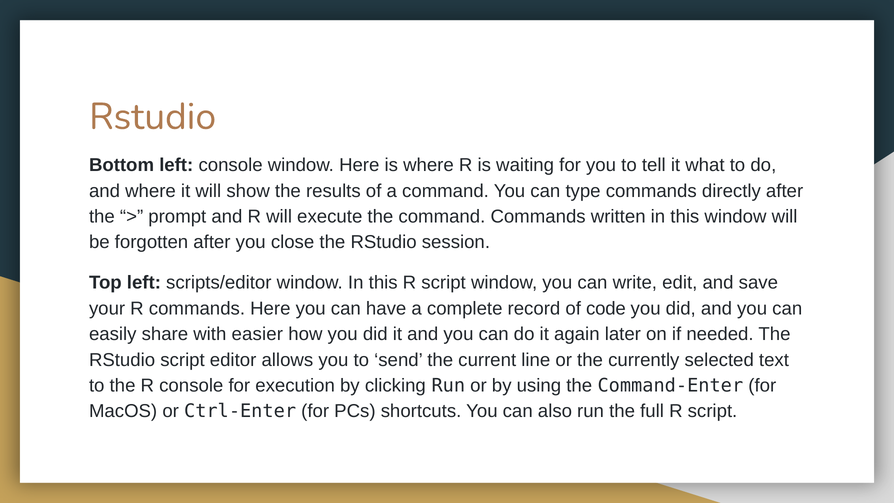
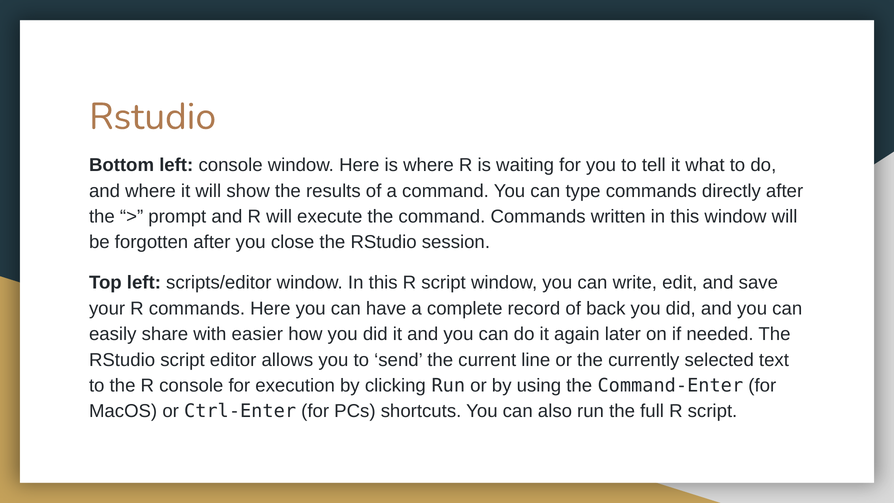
code: code -> back (606, 308)
